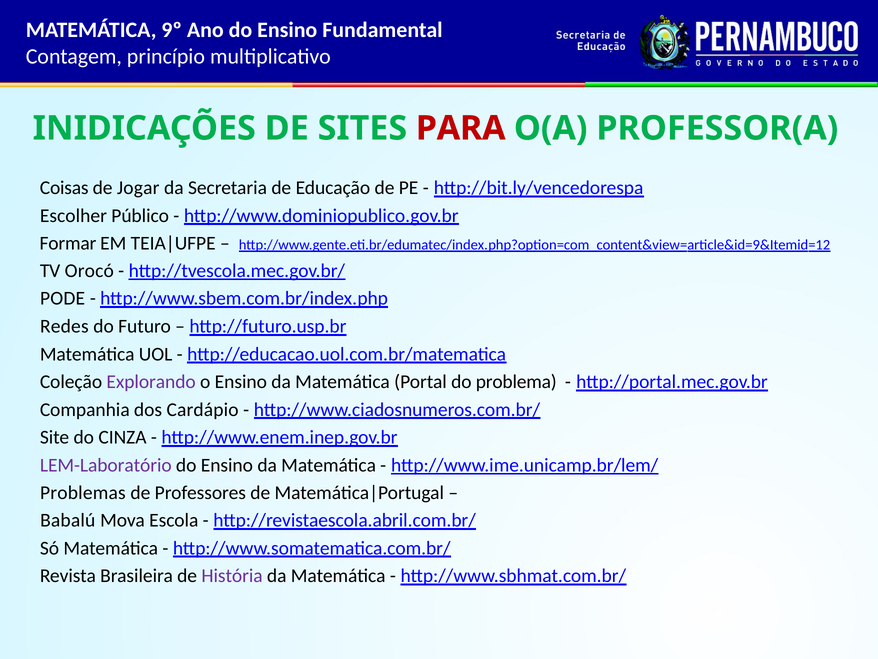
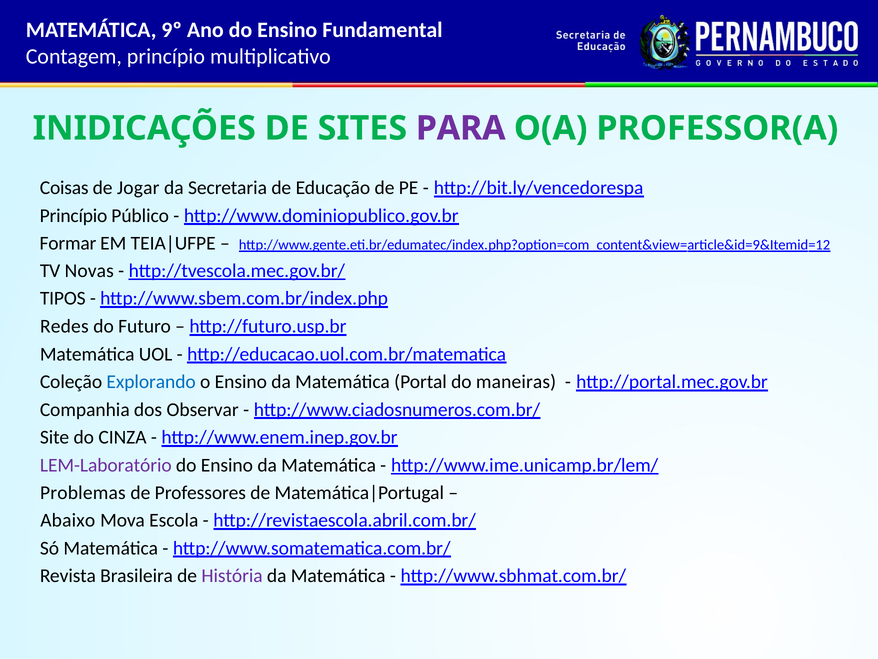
PARA colour: red -> purple (461, 128)
Escolher: Escolher -> Princípio (74, 215)
Orocó: Orocó -> Novas (89, 271)
PODE: PODE -> TIPOS (63, 298)
Explorando colour: purple -> blue (151, 382)
problema: problema -> maneiras (516, 382)
Cardápio: Cardápio -> Observar (203, 409)
Babalú: Babalú -> Abaixo (68, 520)
